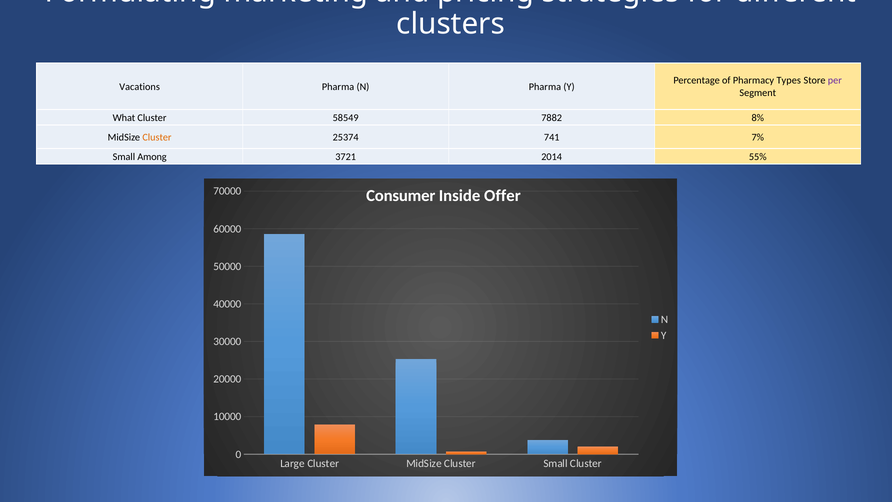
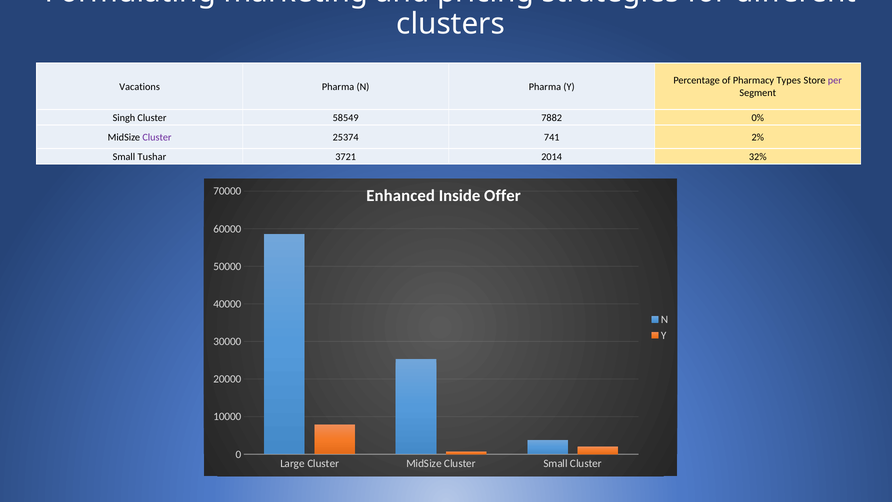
What: What -> Singh (124, 118)
8%: 8% -> 0% (758, 118)
Cluster colour: orange -> purple (157, 137)
7%: 7% -> 2% (758, 137)
Among: Among -> Tushar (152, 157)
55%: 55% -> 32% (758, 157)
Consumer: Consumer -> Enhanced (401, 196)
